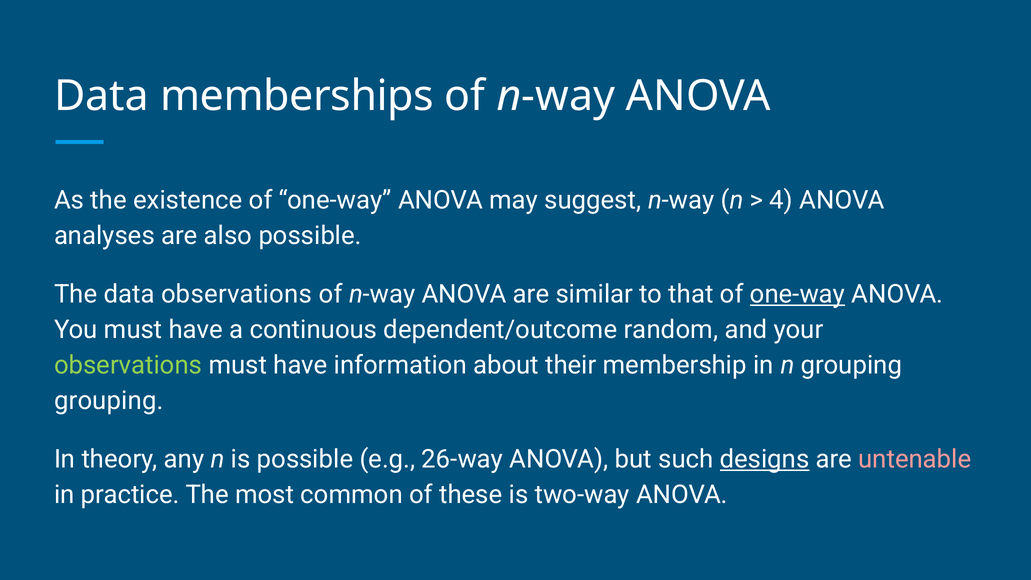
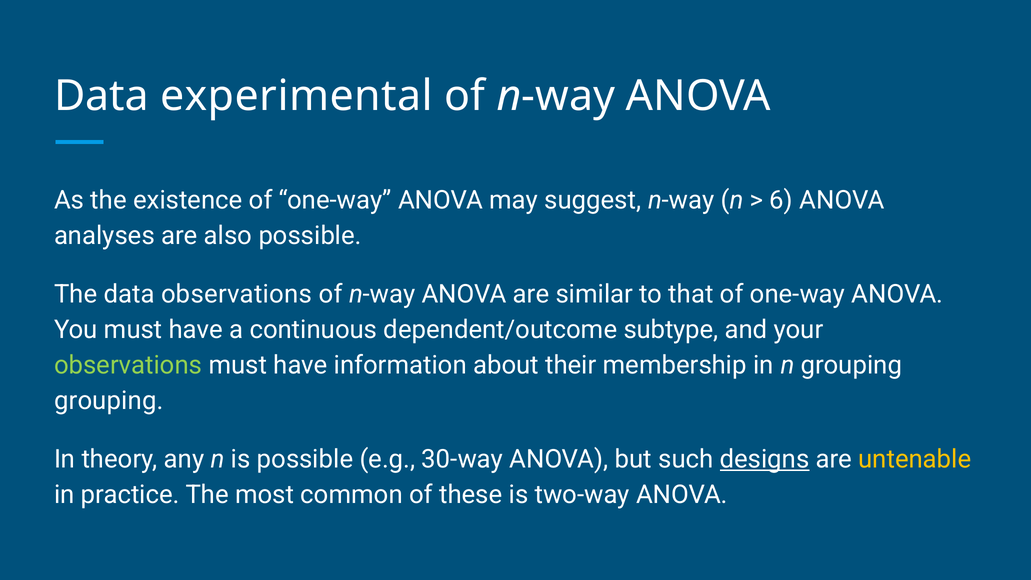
memberships: memberships -> experimental (297, 96)
4: 4 -> 6 (781, 200)
one-way underline: present -> none (797, 294)
random: random -> subtype (671, 330)
26-way: 26-way -> 30-way (462, 459)
untenable colour: pink -> yellow (915, 459)
